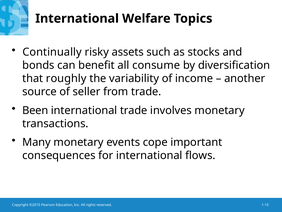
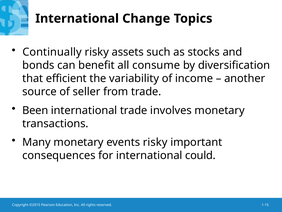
Welfare: Welfare -> Change (146, 18)
roughly: roughly -> efficient (66, 78)
events cope: cope -> risky (155, 142)
flows: flows -> could (200, 155)
